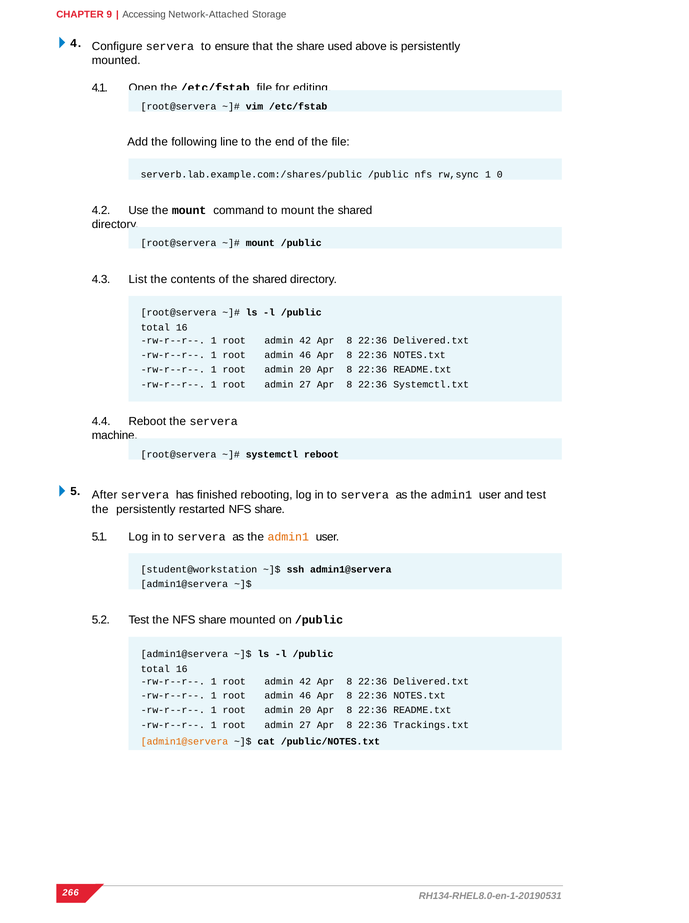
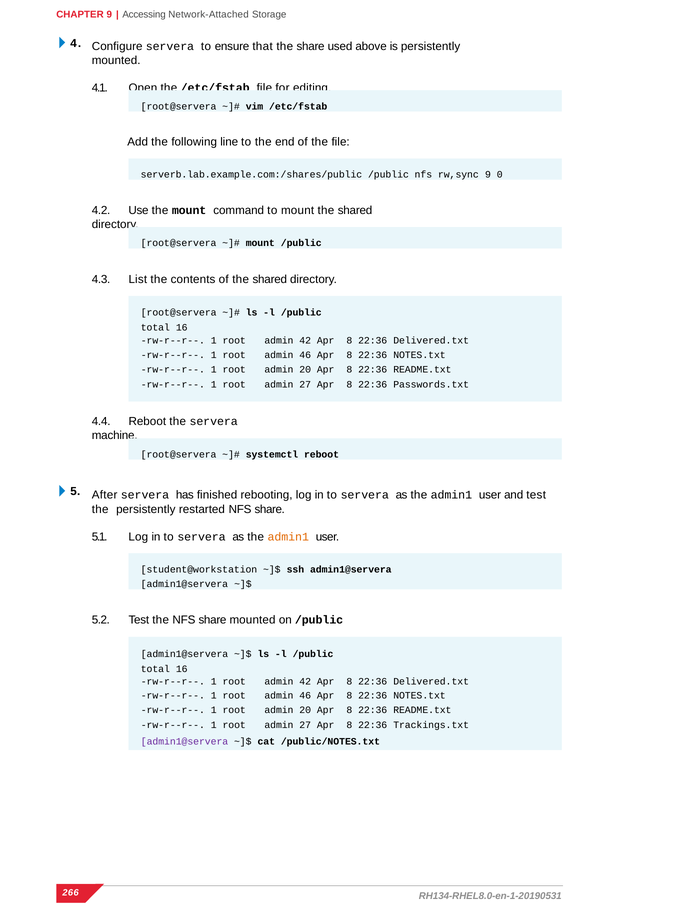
rw,sync 1: 1 -> 9 (488, 175)
Systemctl.txt: Systemctl.txt -> Passwords.txt (431, 385)
admin1@servera colour: orange -> purple (185, 742)
